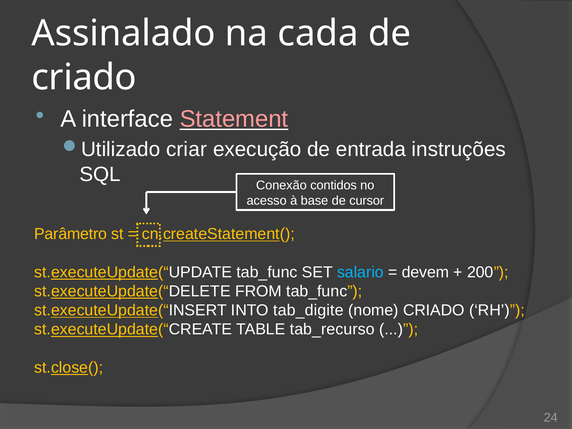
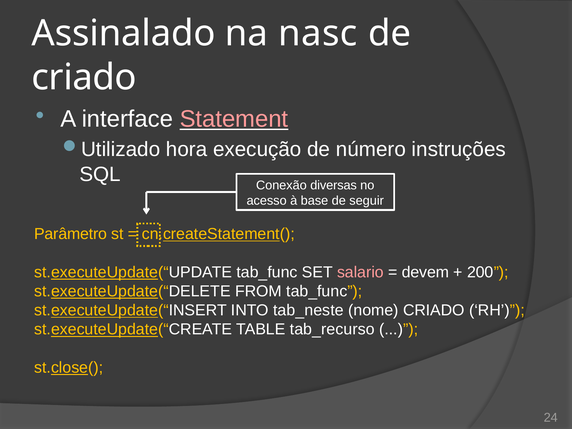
cada: cada -> nasc (318, 34)
criar: criar -> hora (187, 150)
entrada: entrada -> número (371, 150)
contidos: contidos -> diversas (334, 185)
cursor: cursor -> seguir (367, 201)
salario colour: light blue -> pink (360, 272)
tab_digite: tab_digite -> tab_neste (308, 310)
